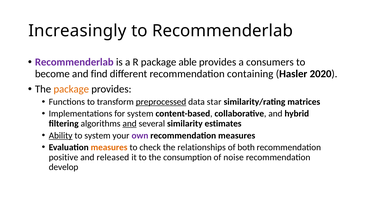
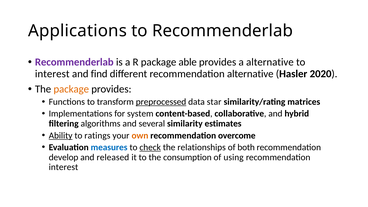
Increasingly: Increasingly -> Applications (77, 31)
a consumers: consumers -> alternative (270, 62)
become: become -> interest (52, 74)
recommendation containing: containing -> alternative (250, 74)
and underline: present -> none (130, 124)
to system: system -> ratings (97, 135)
own colour: purple -> orange (140, 135)
recommendation measures: measures -> overcome (237, 135)
measures colour: orange -> blue (109, 147)
check underline: none -> present (150, 147)
positive: positive -> develop (64, 157)
noise: noise -> using (234, 157)
develop: develop -> interest (63, 167)
